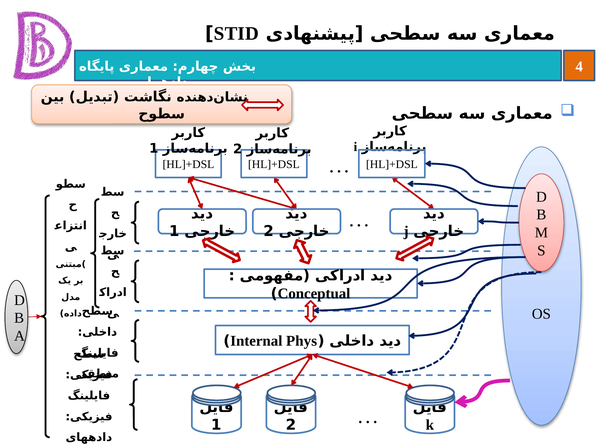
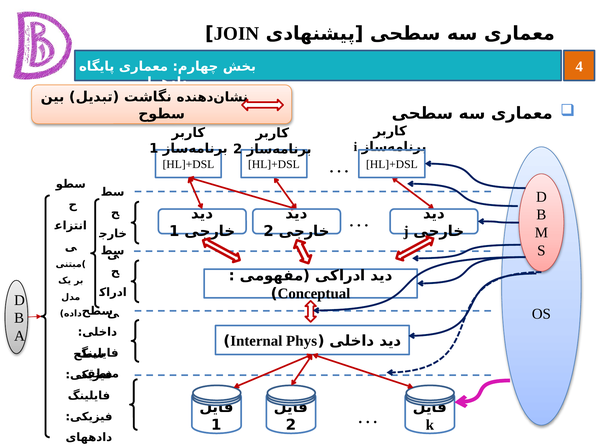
STID: STID -> JOIN (237, 34)
